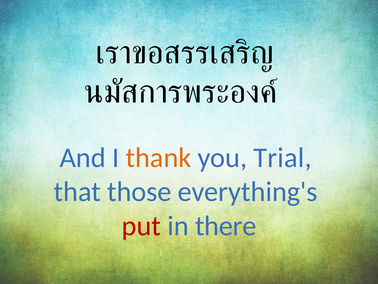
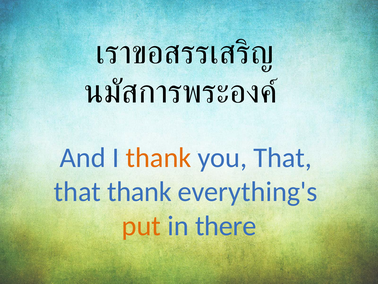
you Trial: Trial -> That (283, 157)
that those: those -> thank (139, 191)
put colour: red -> orange (141, 225)
